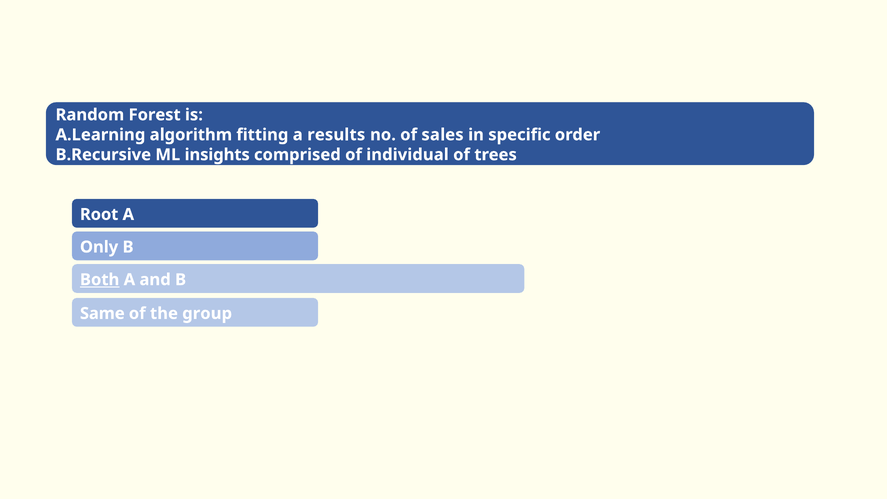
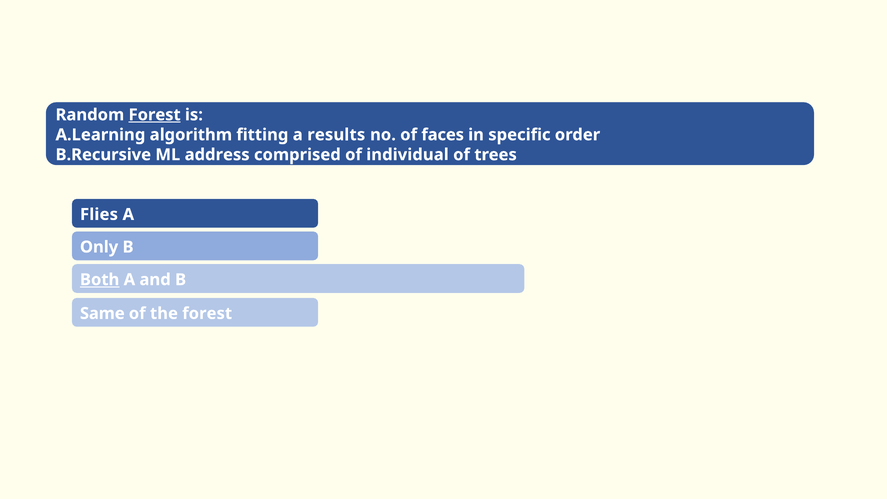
Forest underline: none -> present (155, 115)
sales: sales -> faces (443, 135)
insights: insights -> address (217, 155)
Root: Root -> Flies (99, 214)
the group: group -> forest (207, 313)
